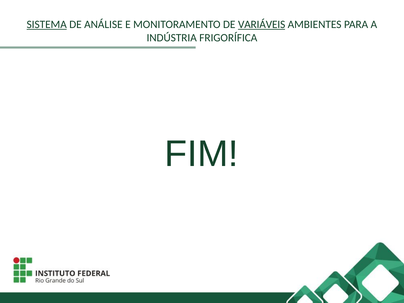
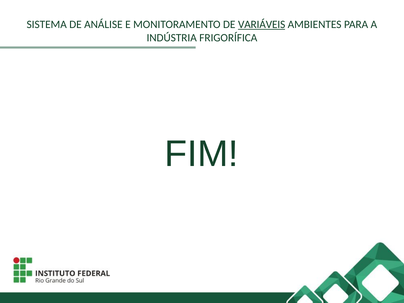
SISTEMA underline: present -> none (47, 24)
